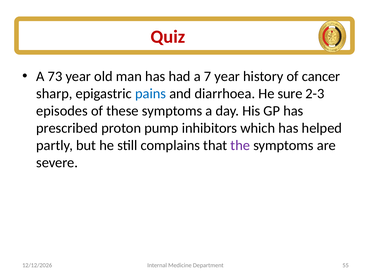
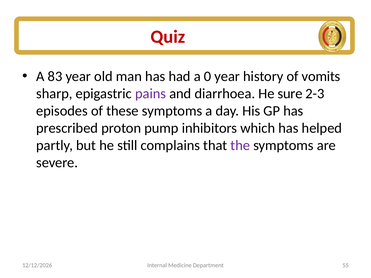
73: 73 -> 83 (55, 76)
7: 7 -> 0 (208, 76)
cancer: cancer -> vomits (321, 76)
pains colour: blue -> purple (151, 94)
